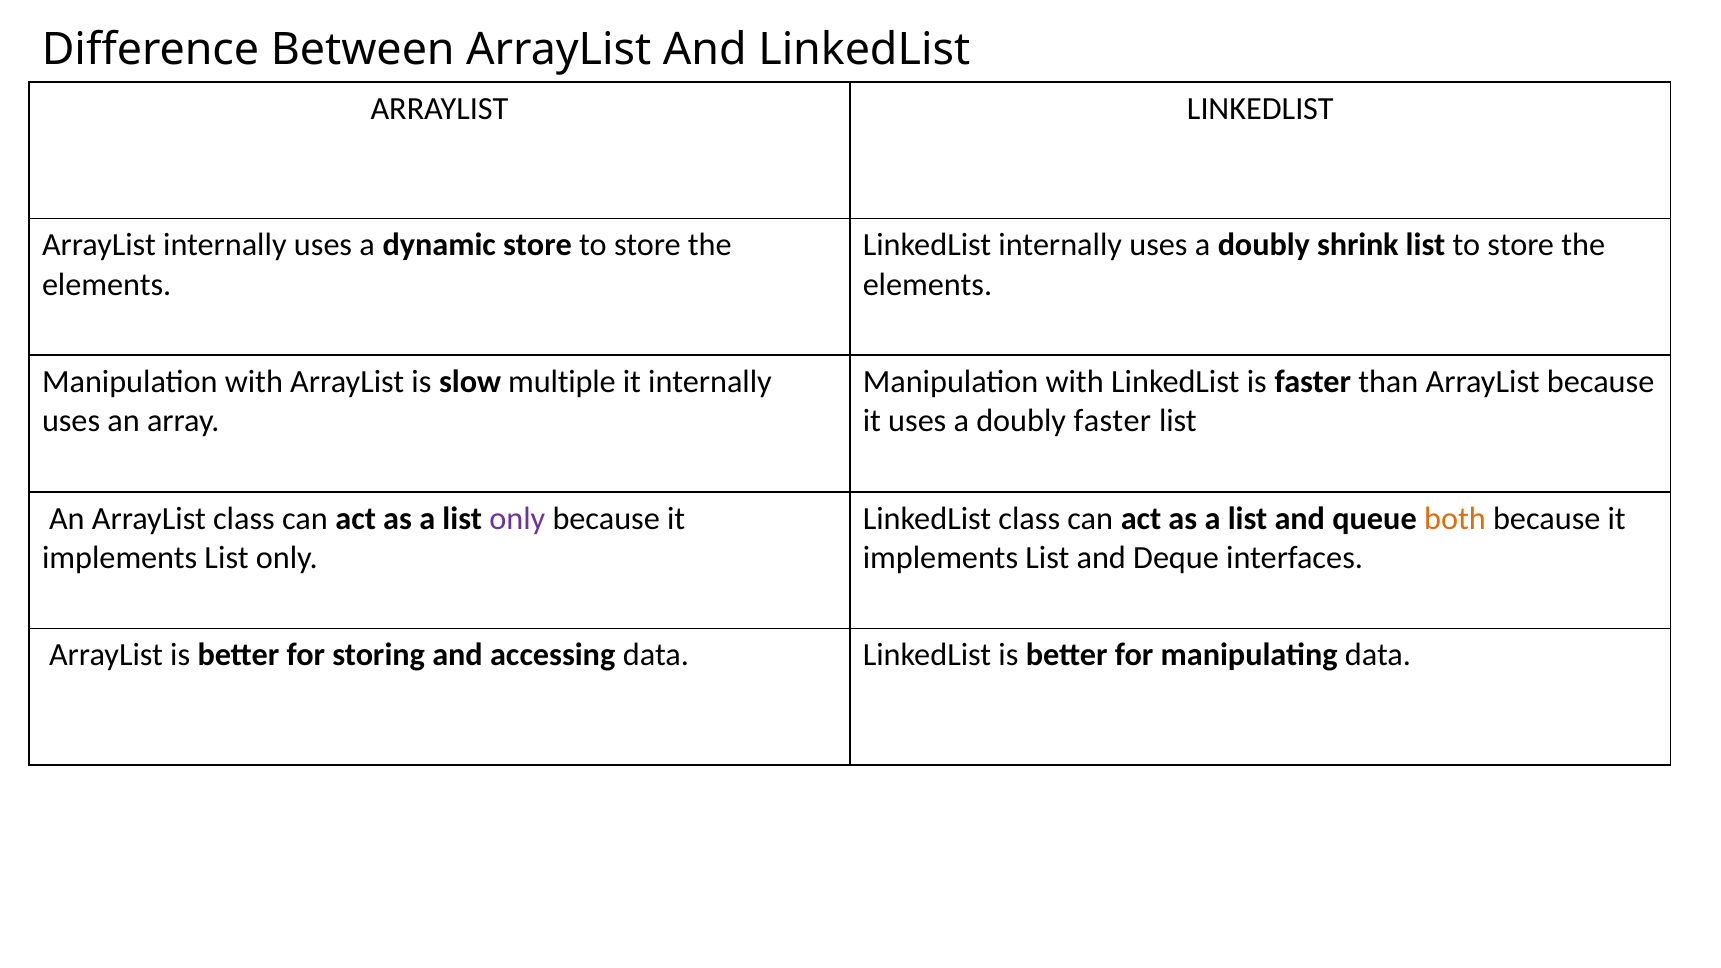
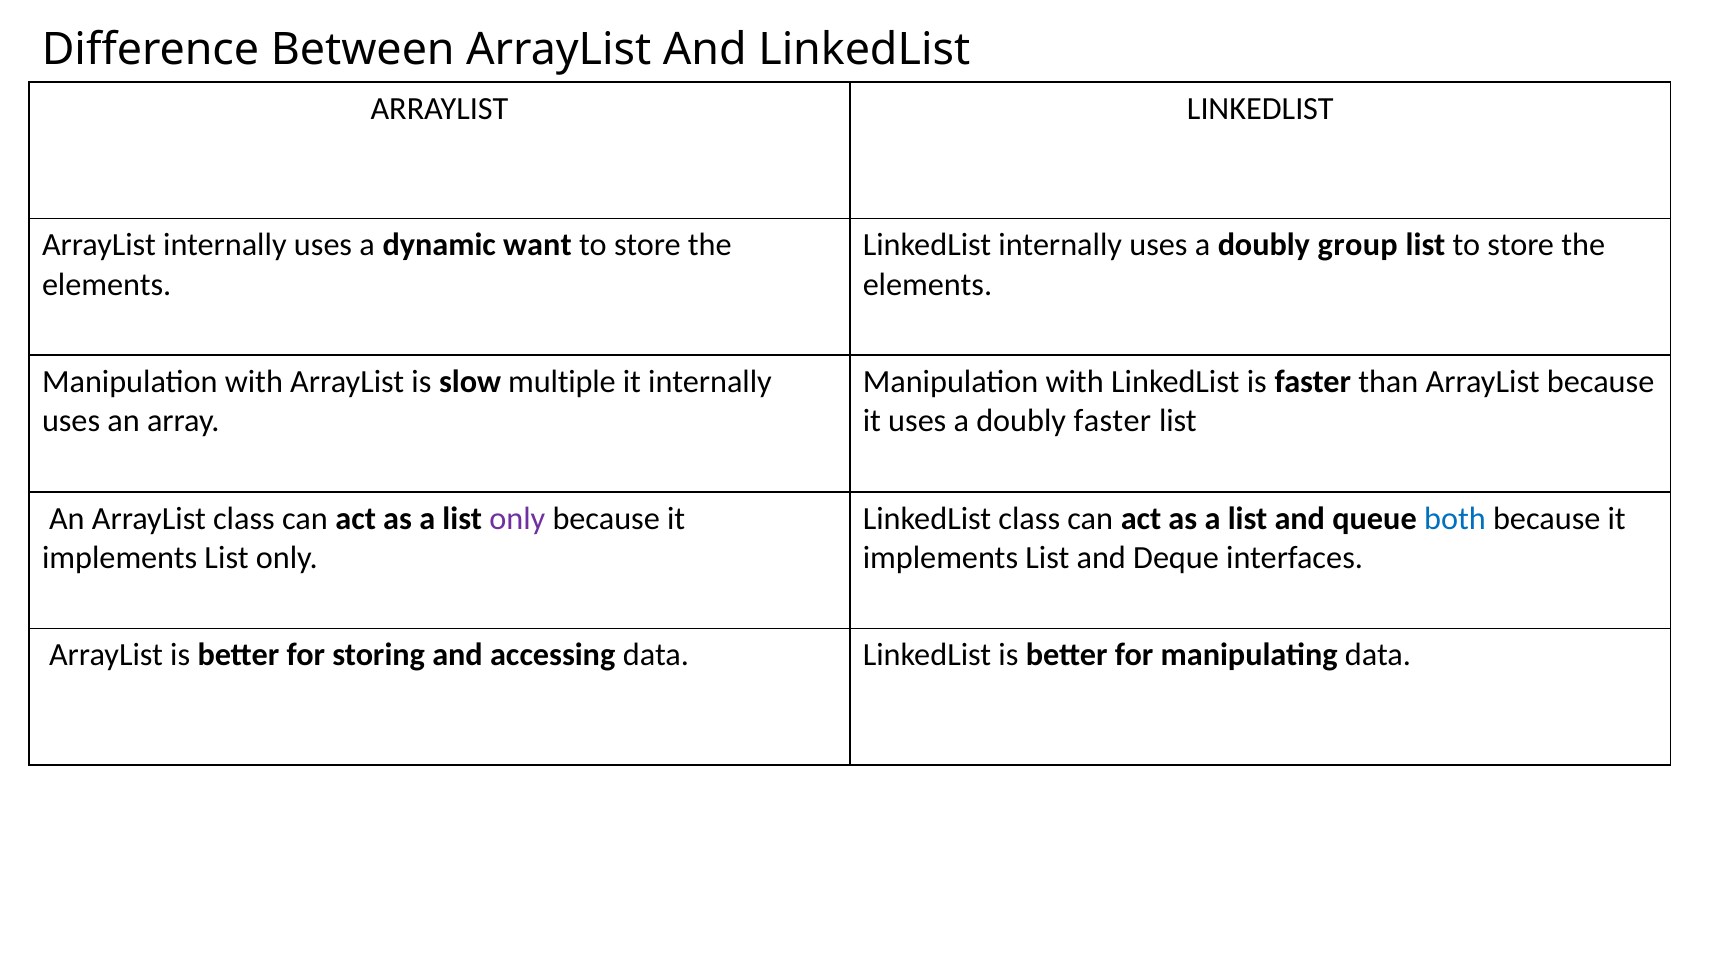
dynamic store: store -> want (537, 245)
shrink: shrink -> group (1358, 245)
both colour: orange -> blue (1455, 518)
